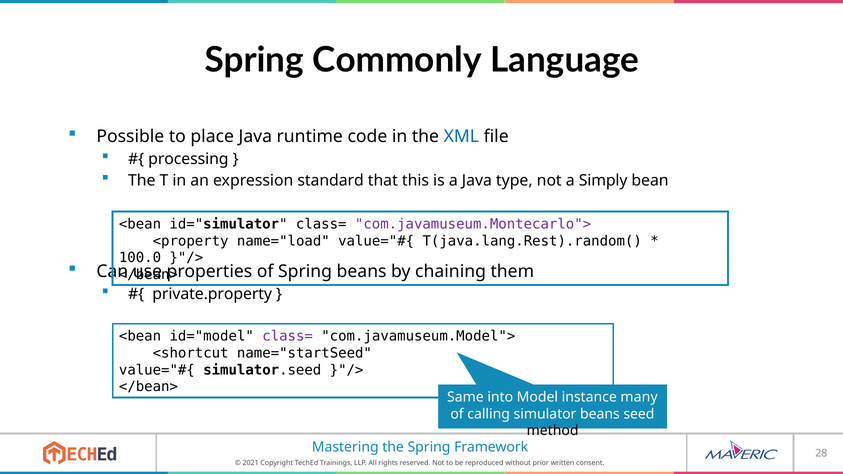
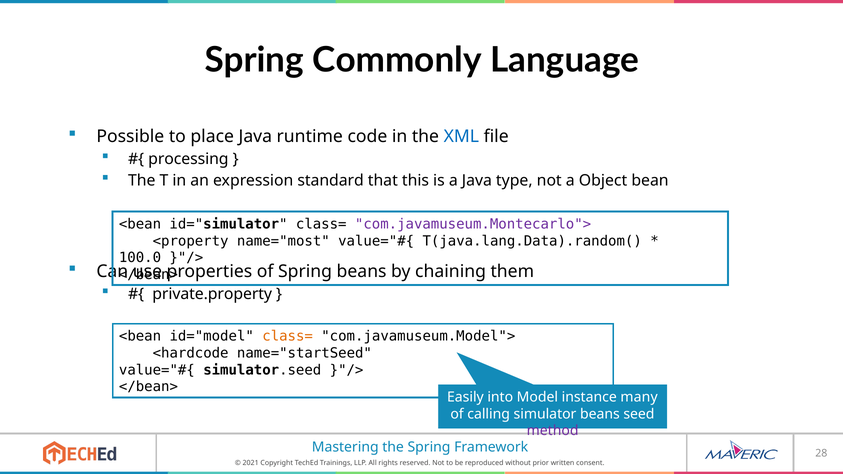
Simply: Simply -> Object (603, 180)
name="load: name="load -> name="most (283, 241)
T(java.lang.Rest).random(: T(java.lang.Rest).random( -> T(java.lang.Data).random( (532, 241)
class= colour: purple -> orange (288, 336)
<shortcut: <shortcut -> <hardcode (191, 353)
Same: Same -> Easily (465, 397)
method colour: black -> purple (553, 431)
